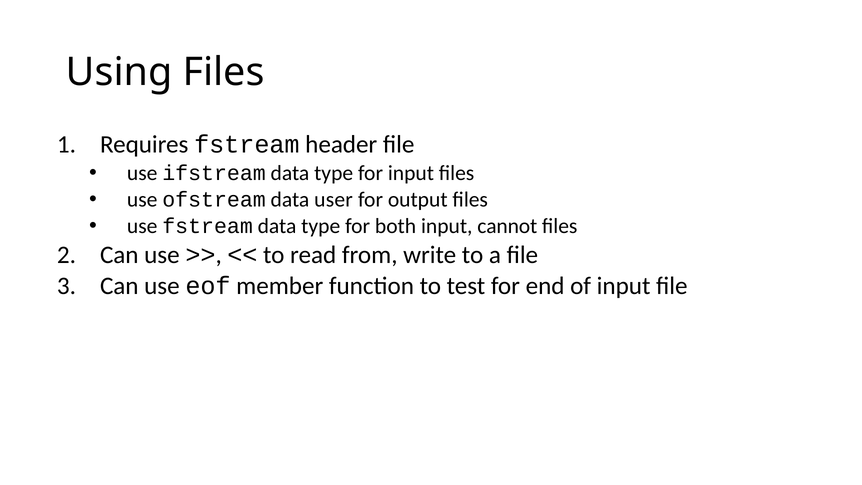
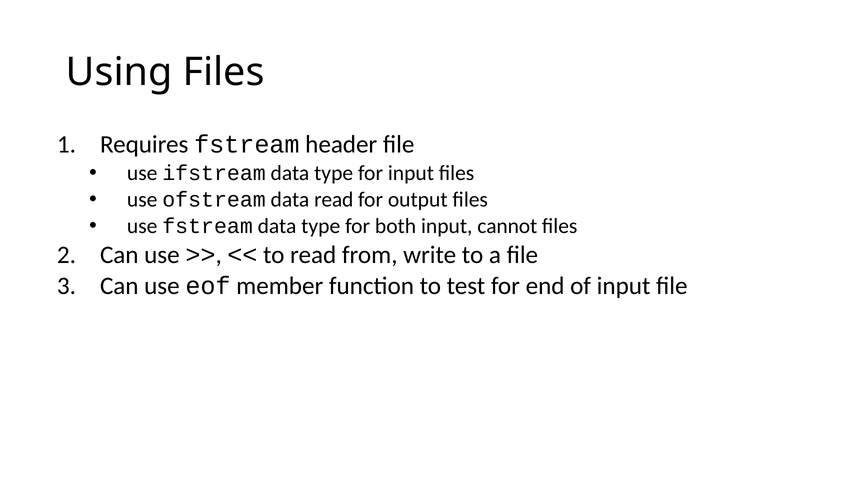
data user: user -> read (334, 199)
